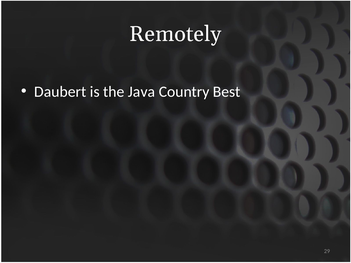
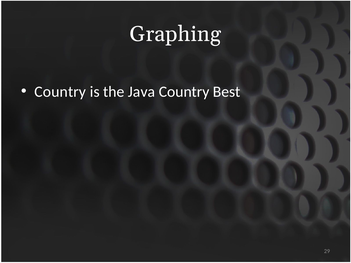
Remotely: Remotely -> Graphing (175, 34)
Daubert: Daubert -> Country (60, 92)
